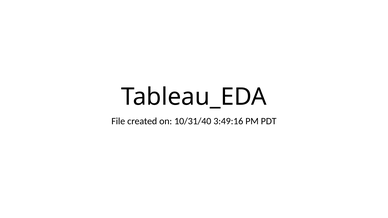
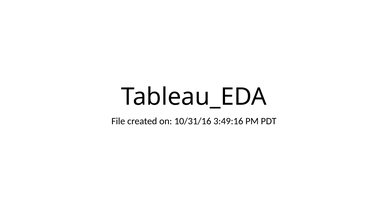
10/31/40: 10/31/40 -> 10/31/16 (193, 121)
